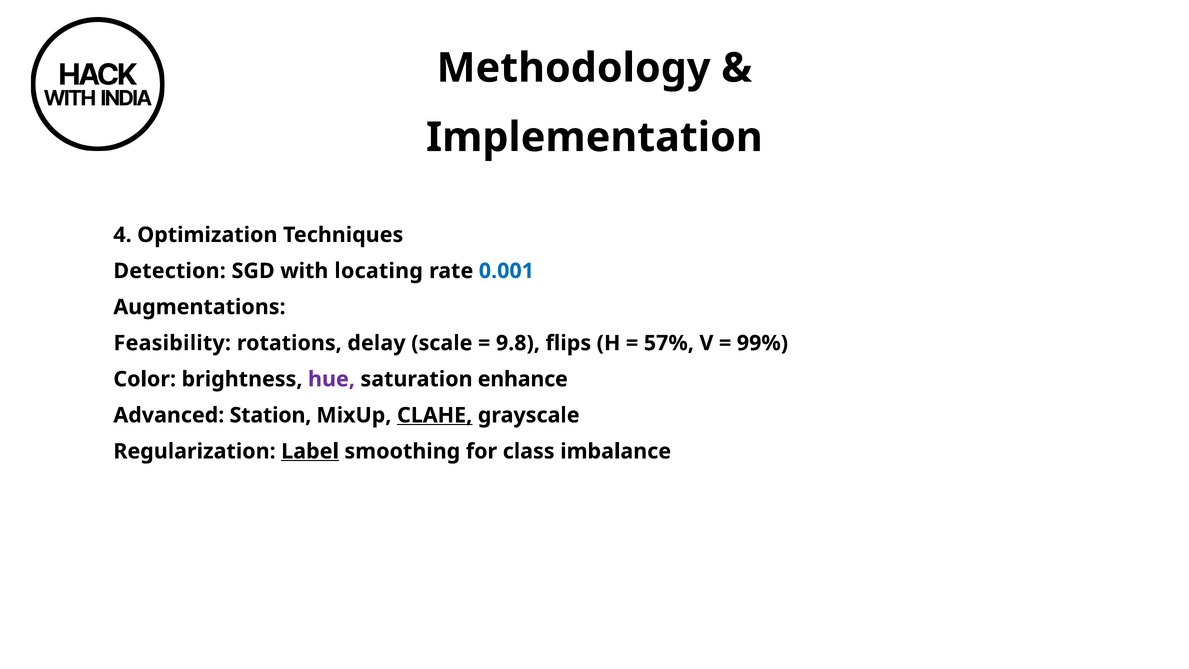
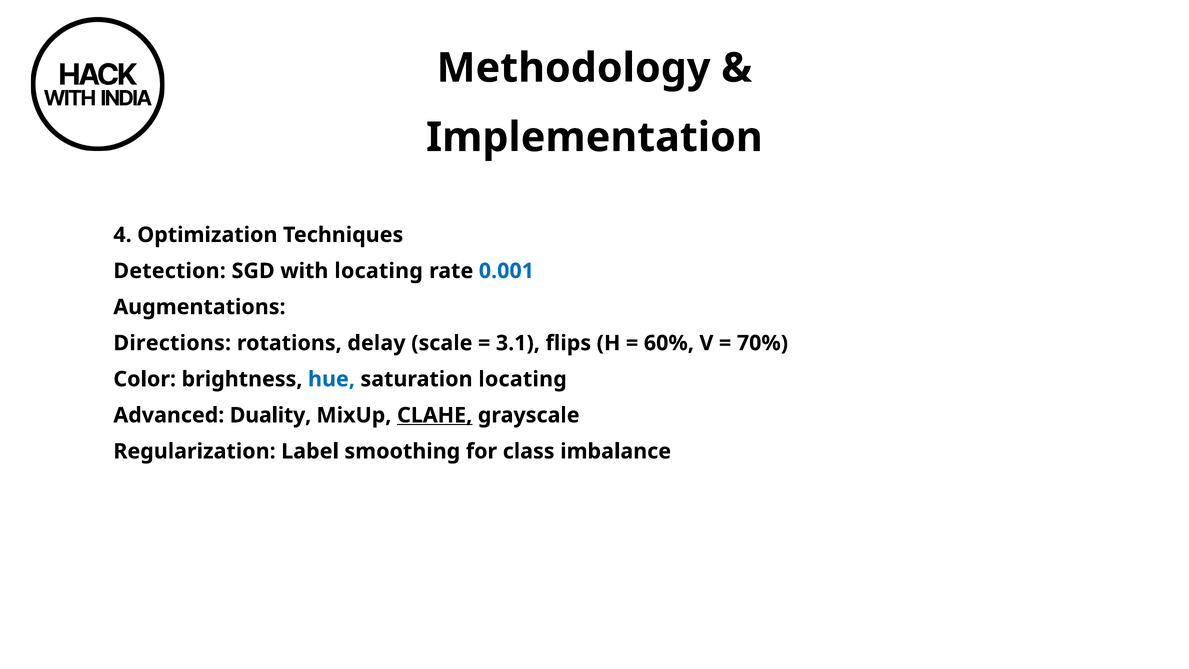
Feasibility: Feasibility -> Directions (172, 343)
9.8: 9.8 -> 3.1 (518, 343)
57%: 57% -> 60% (669, 343)
99%: 99% -> 70% (762, 343)
hue colour: purple -> blue (331, 379)
saturation enhance: enhance -> locating (523, 379)
Station: Station -> Duality (270, 415)
Label underline: present -> none (310, 451)
